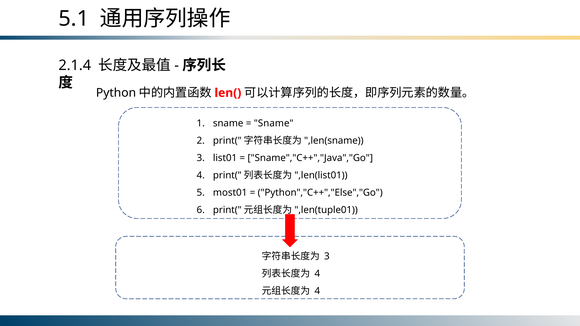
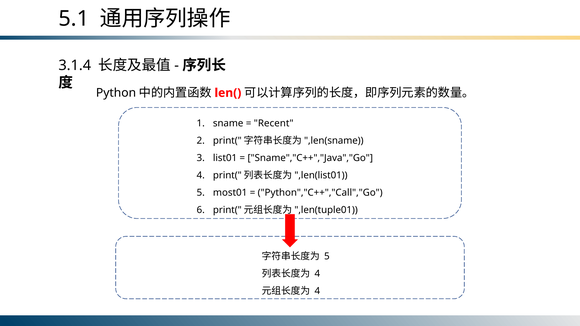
2.1.4: 2.1.4 -> 3.1.4 (75, 65)
Sname: Sname -> Recent (274, 123)
Python","C++","Else","Go: Python","C++","Else","Go -> Python","C++","Call","Go (320, 193)
3: 3 -> 5 (327, 256)
